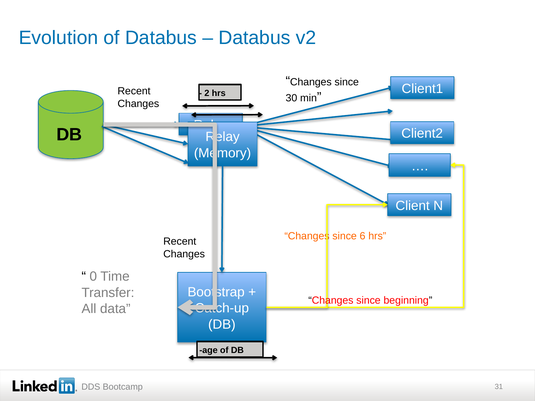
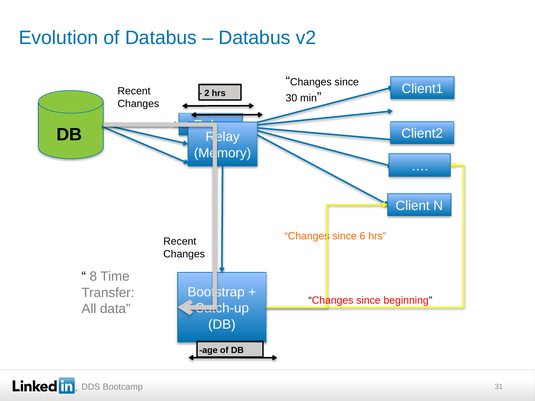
0: 0 -> 8 (93, 277)
